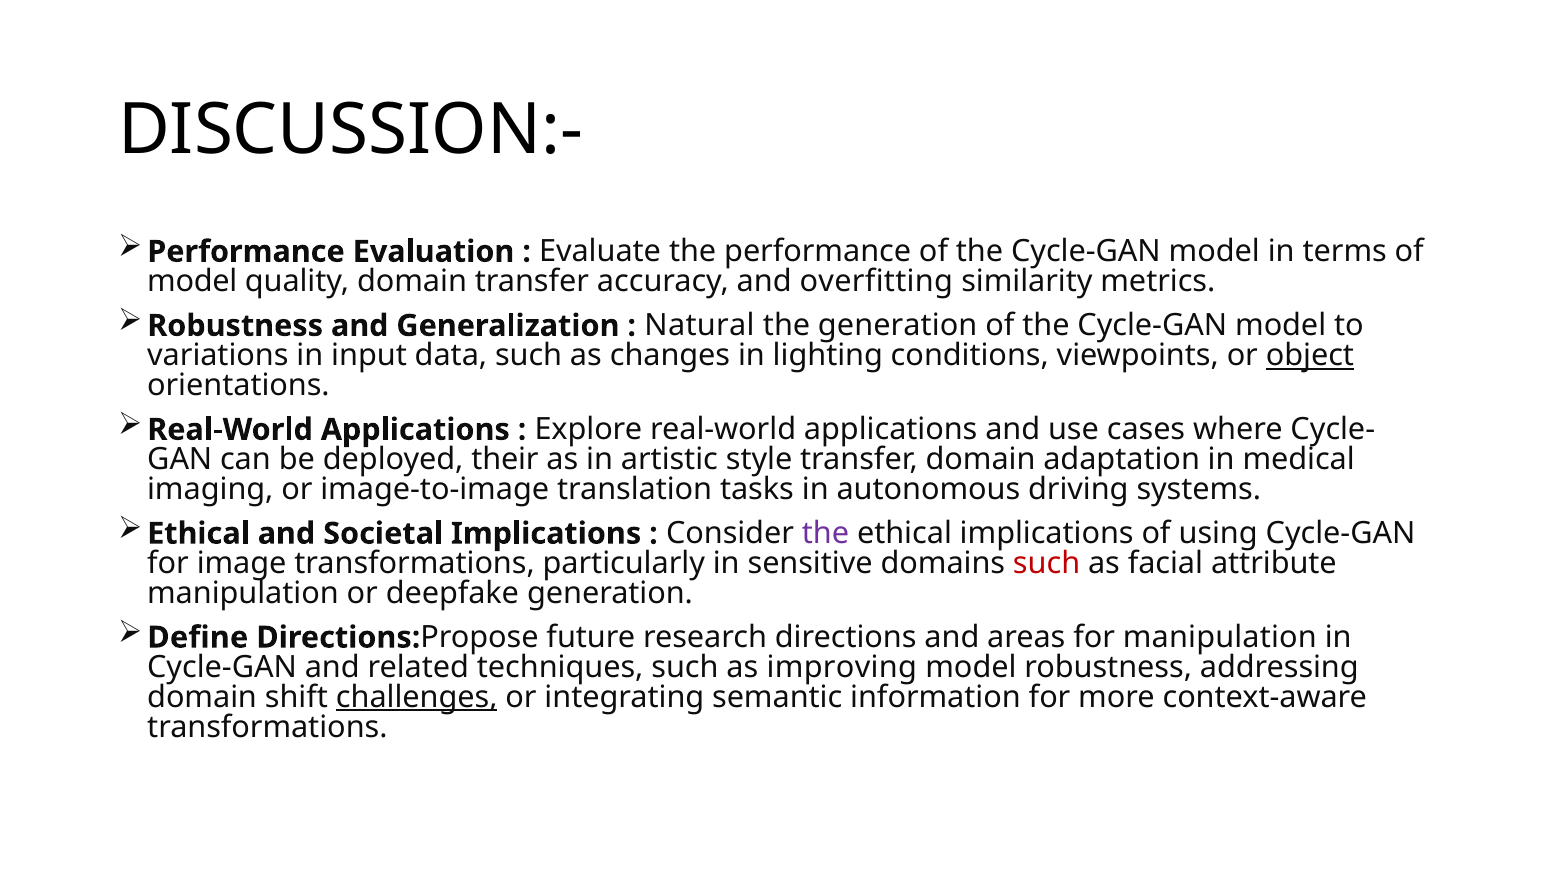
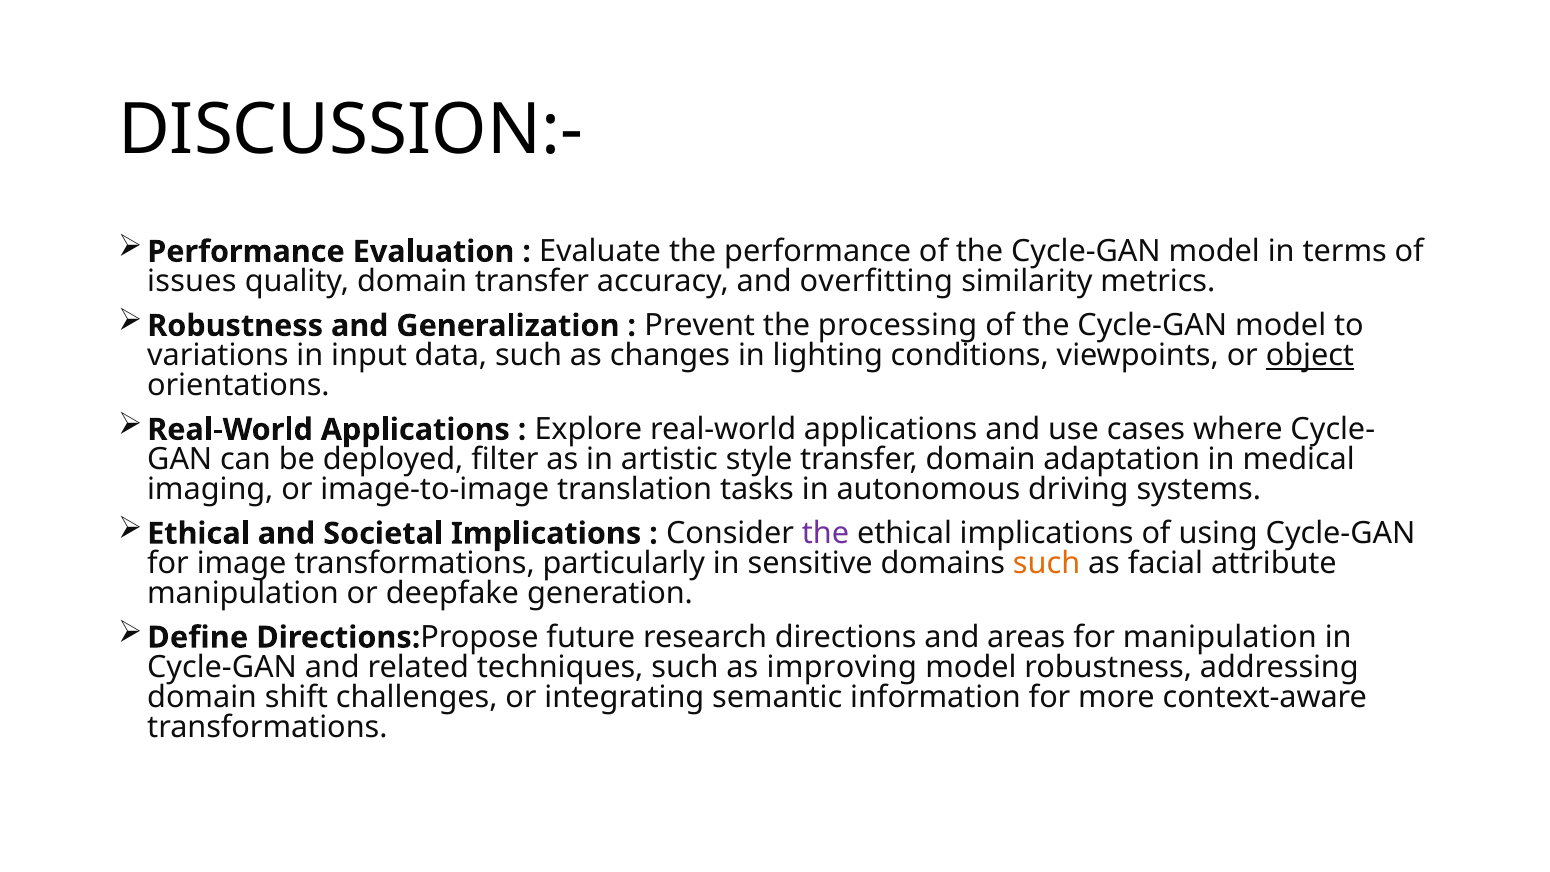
model: model -> issues (192, 281)
Natural: Natural -> Prevent (700, 326)
the generation: generation -> processing (898, 326)
their: their -> filter (505, 459)
such colour: red -> orange (1047, 563)
challenges underline: present -> none (417, 697)
